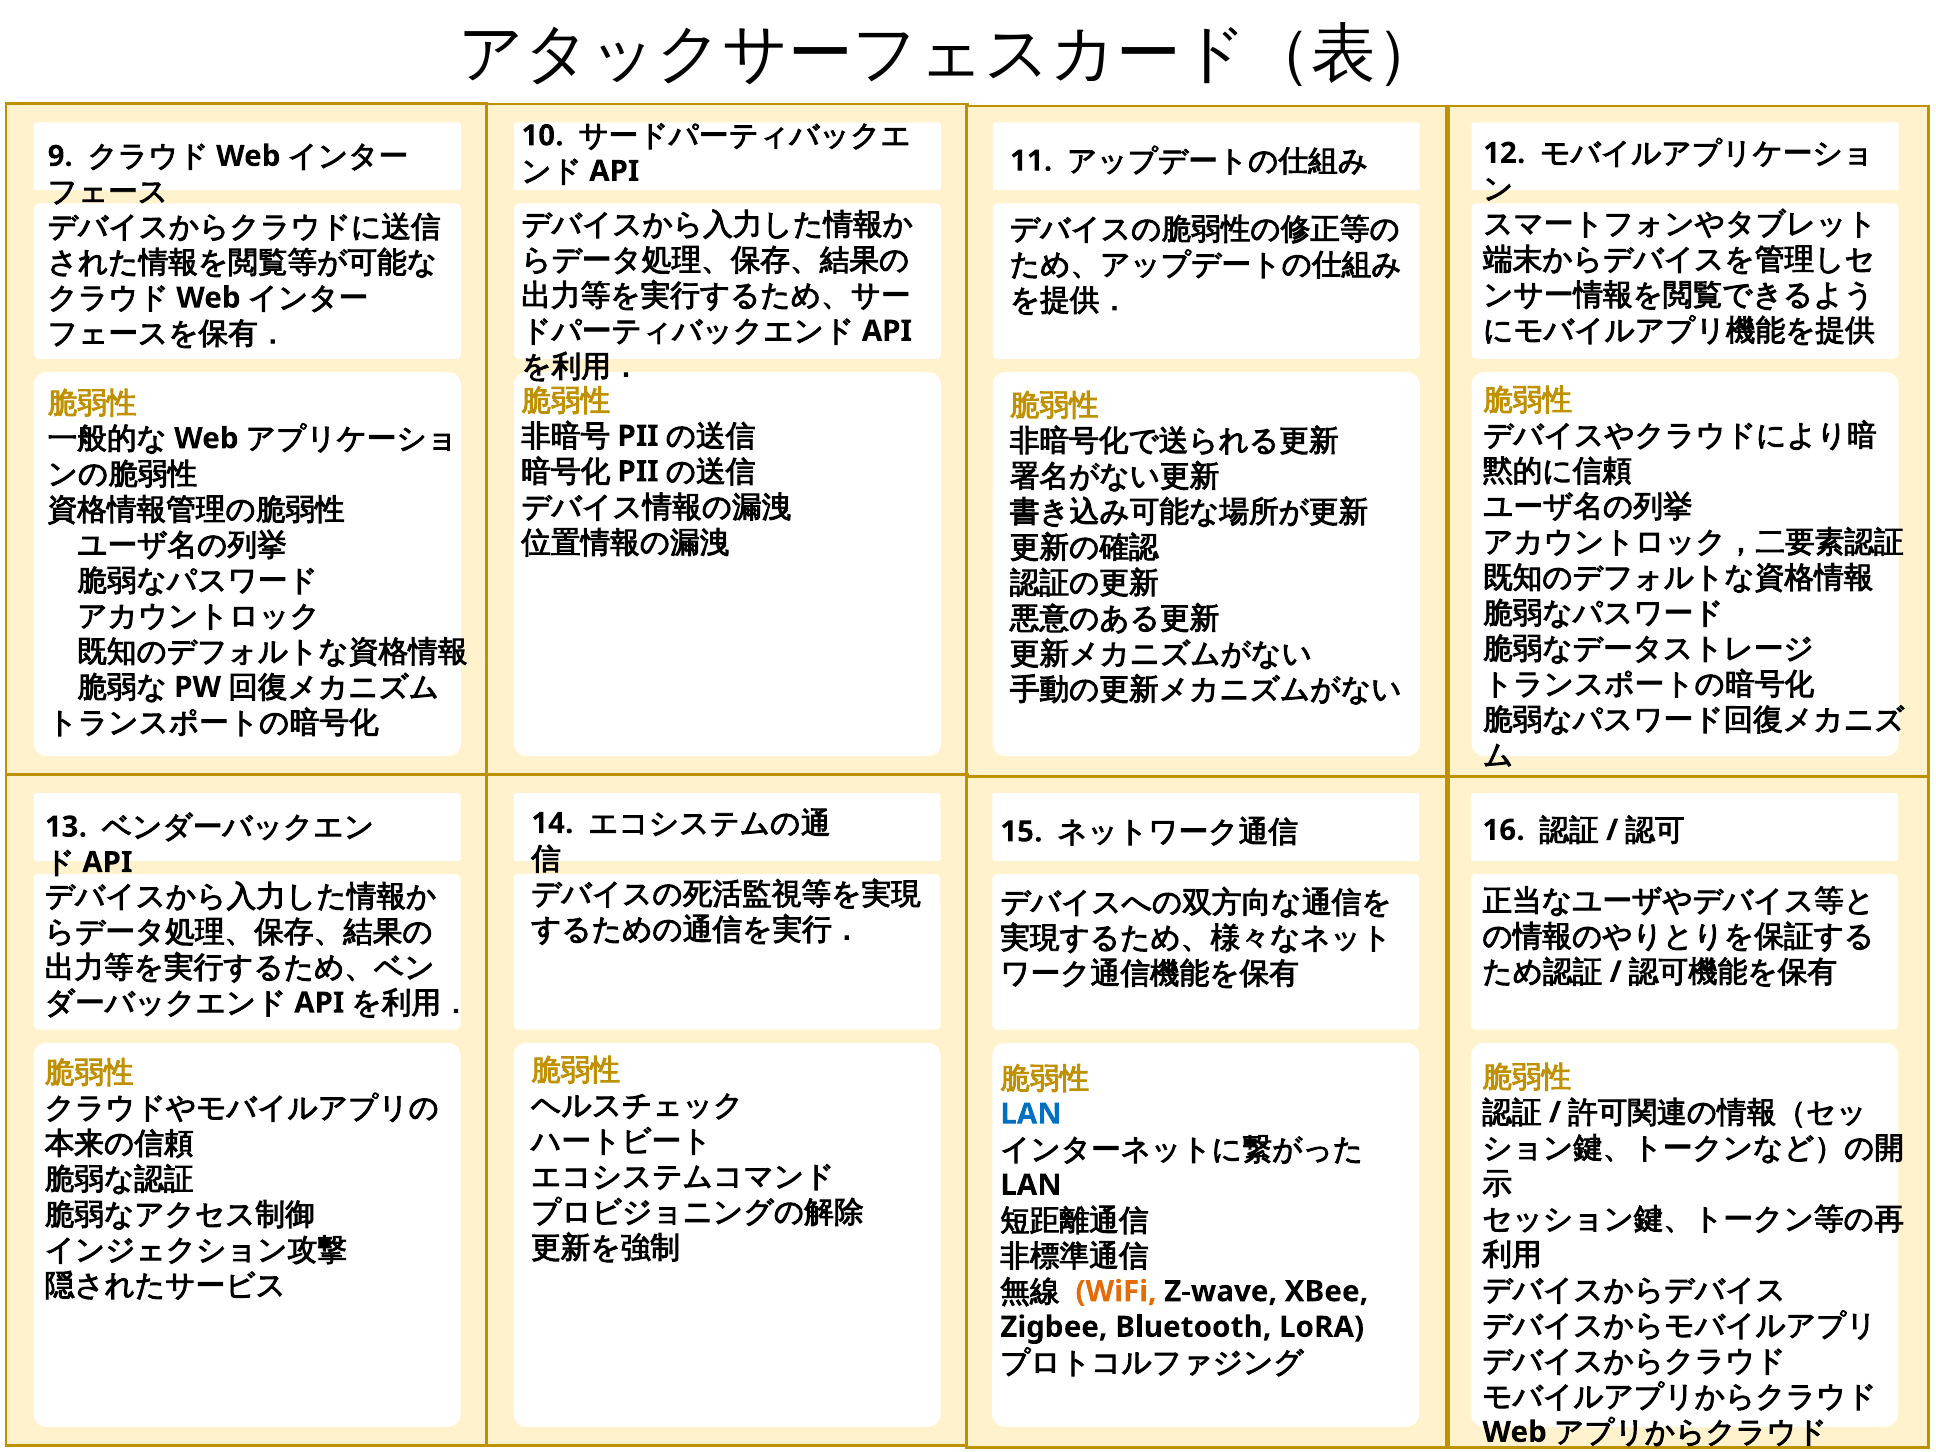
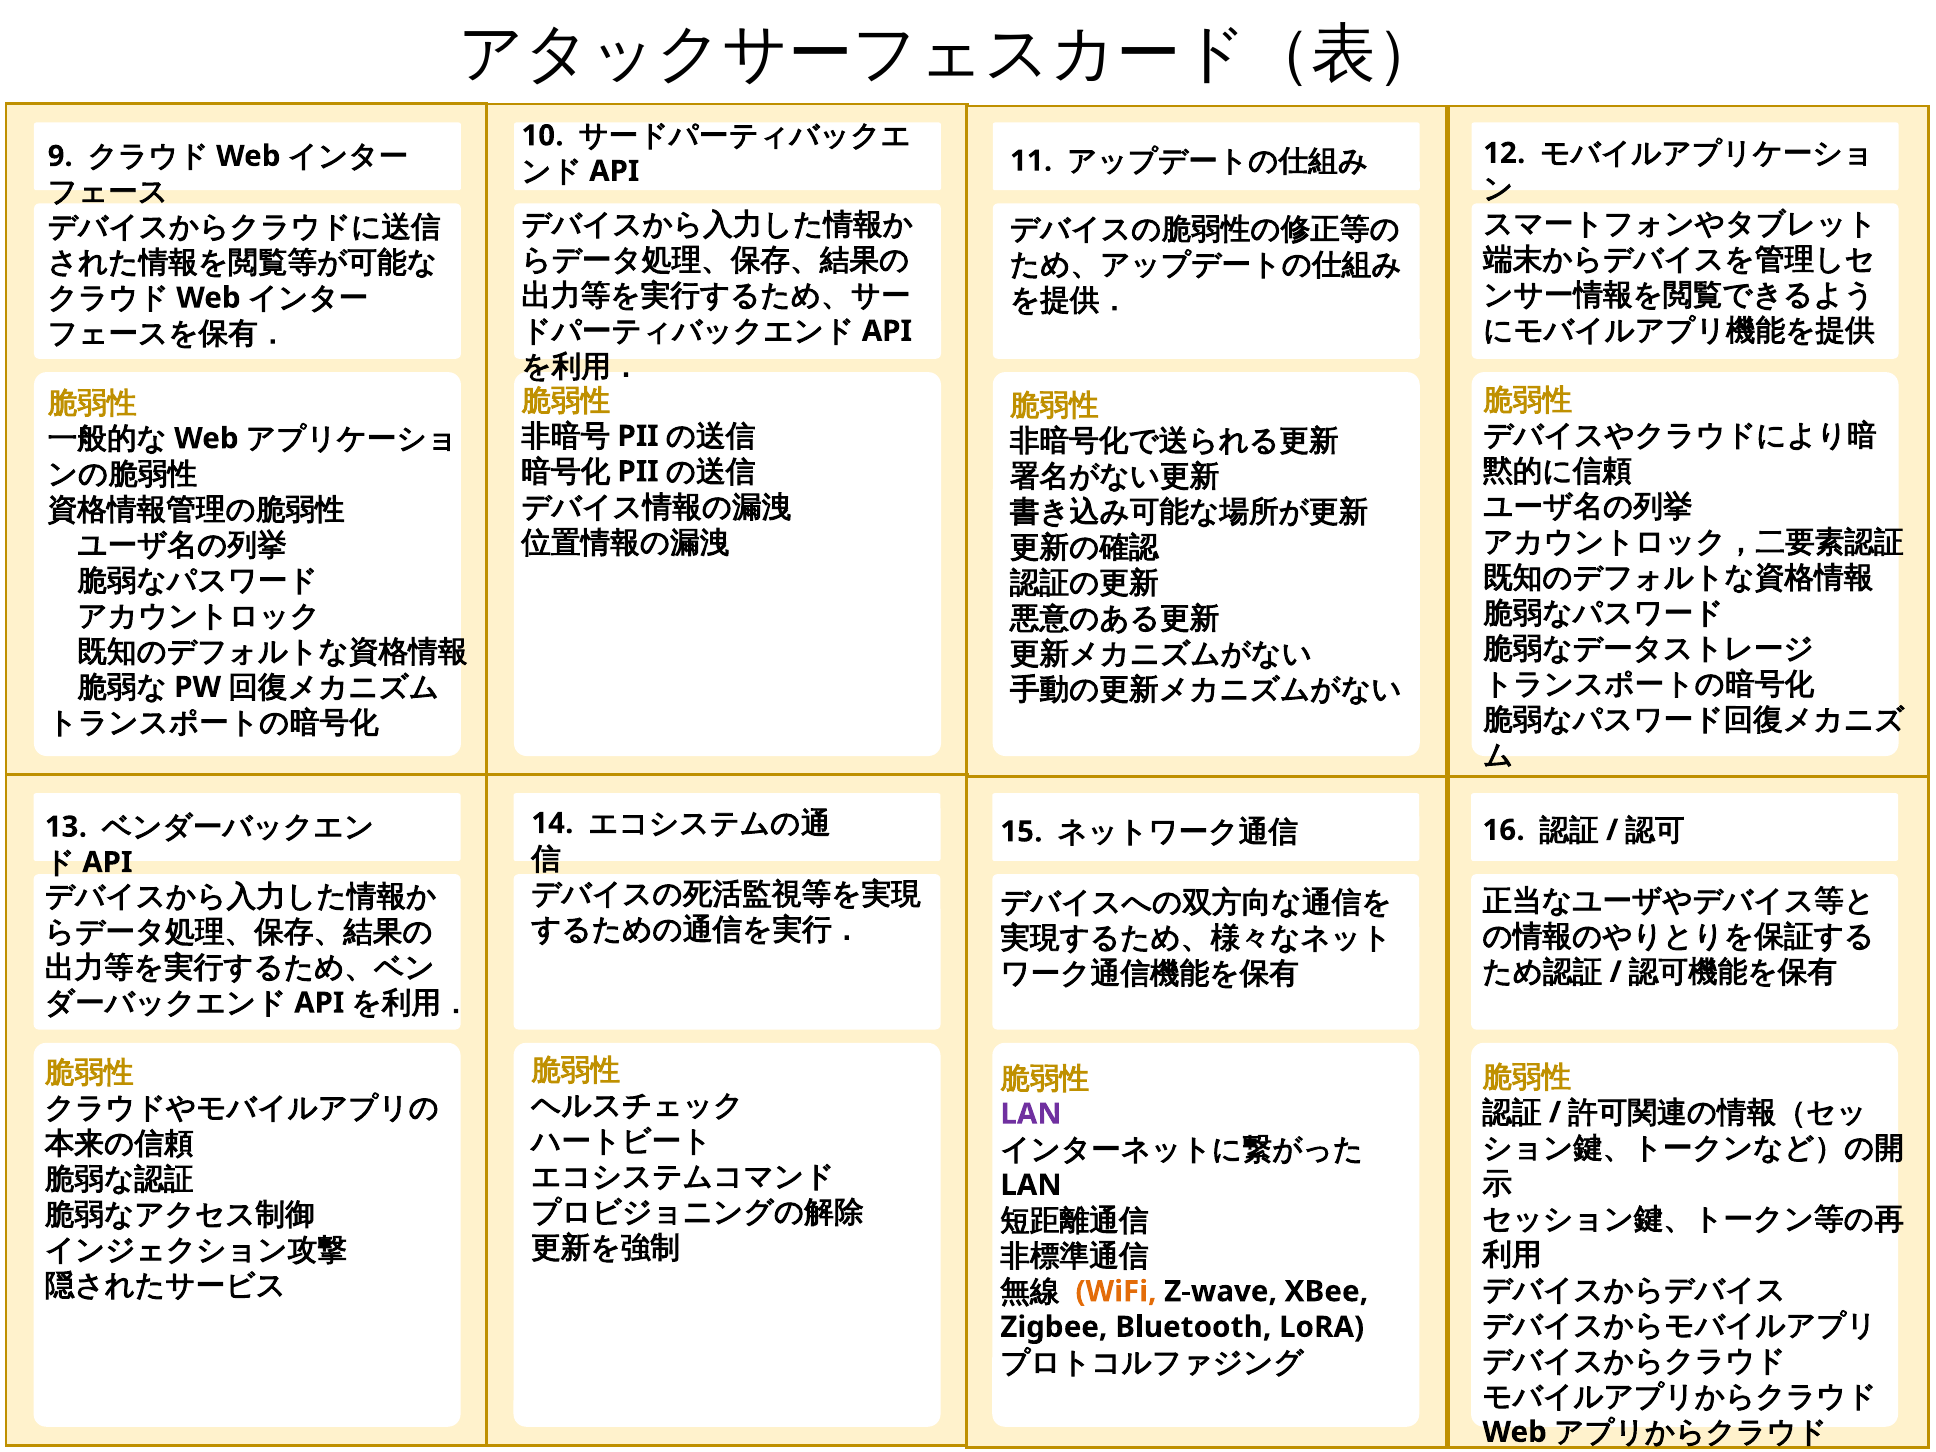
LAN colour: blue -> purple (1031, 1114)
